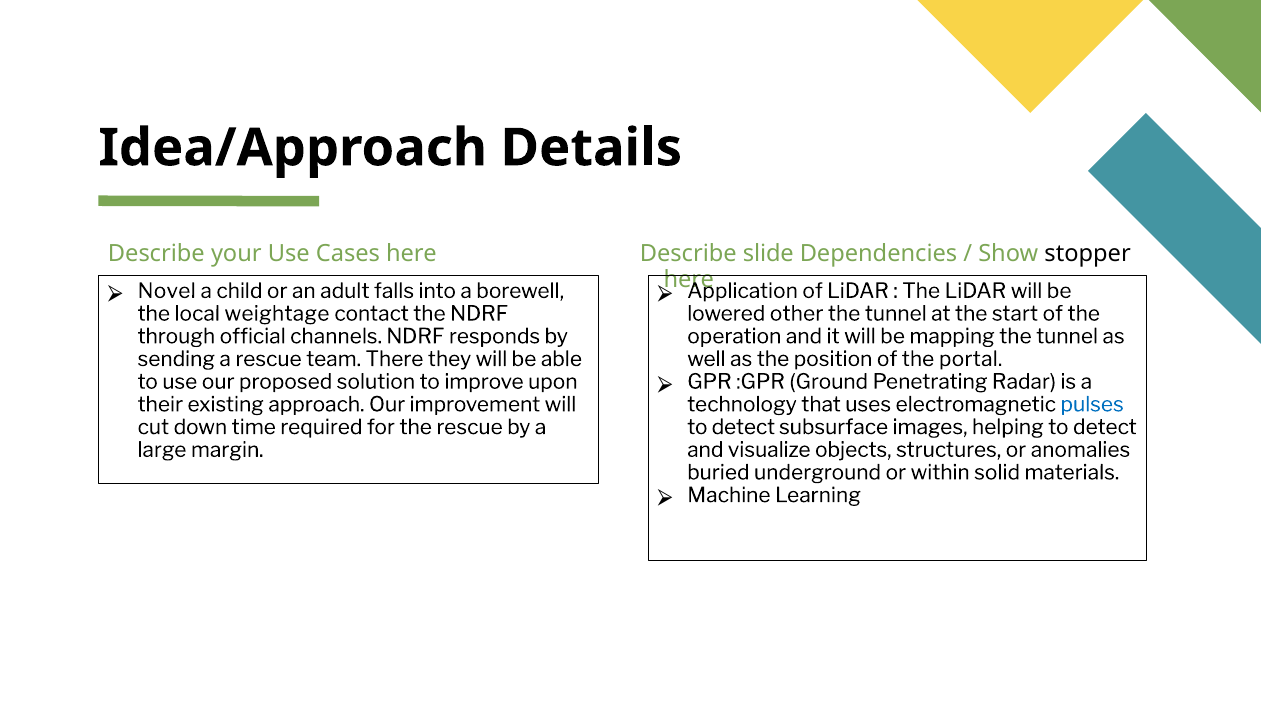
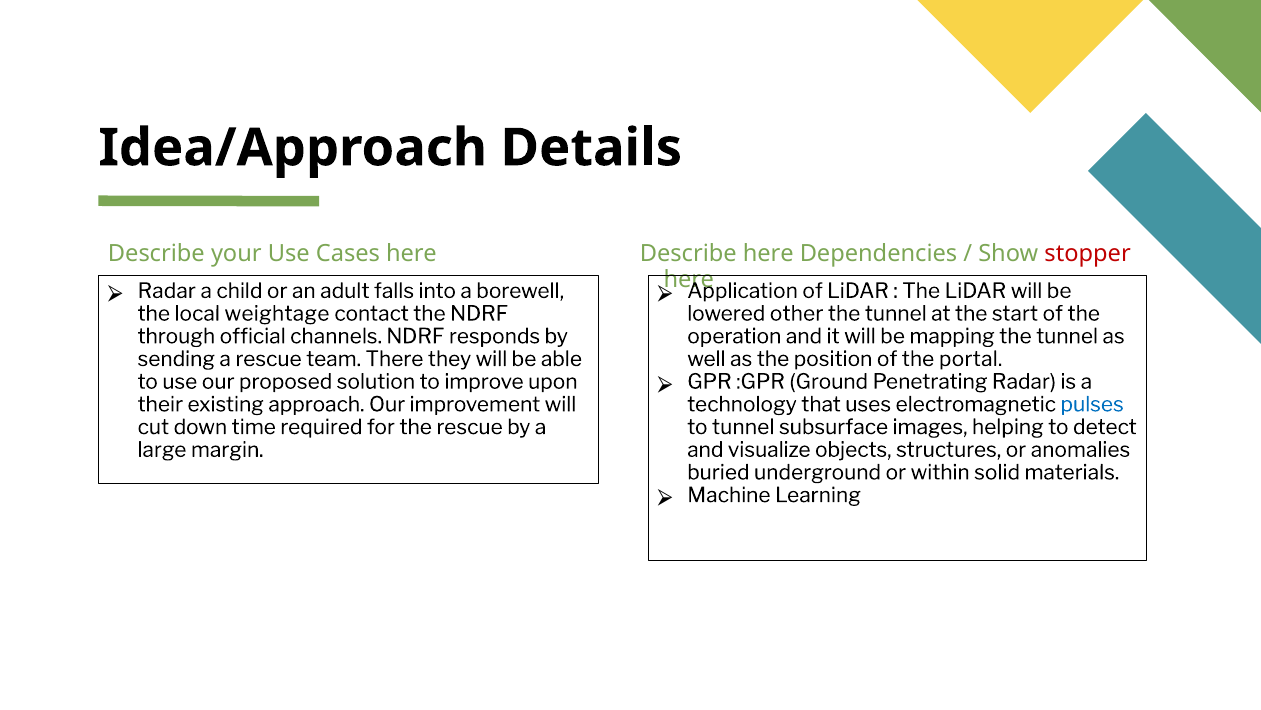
Describe slide: slide -> here (768, 254)
stopper colour: black -> red (1088, 254)
Novel: Novel -> Radar (167, 291)
detect: detect -> tunnel (743, 427)
